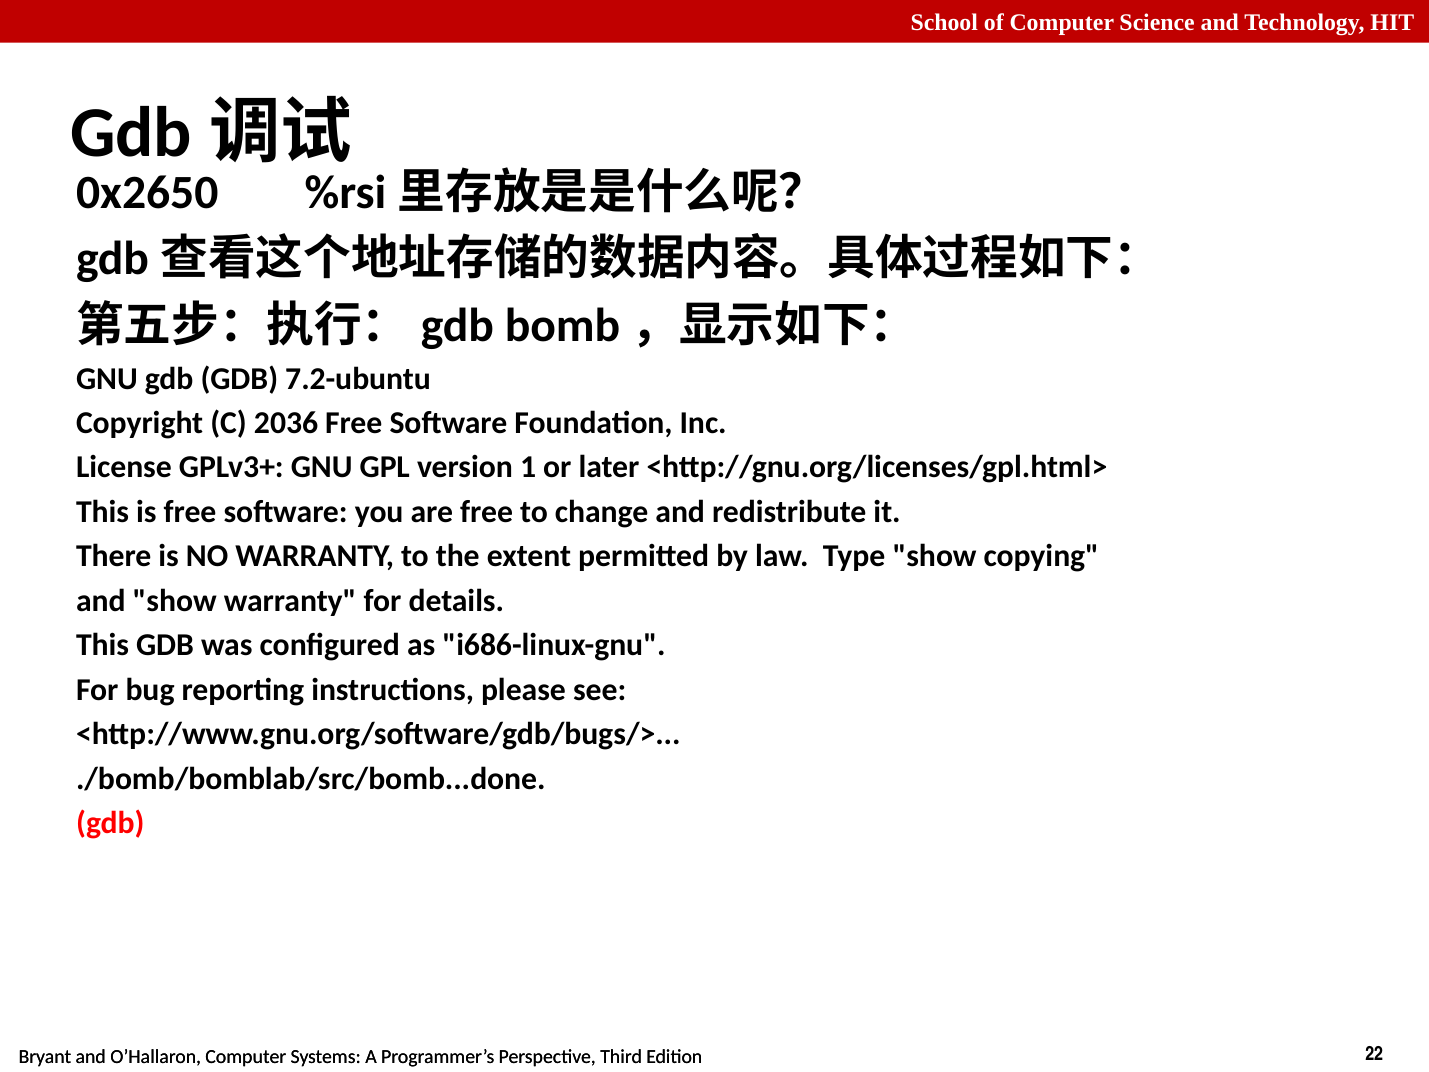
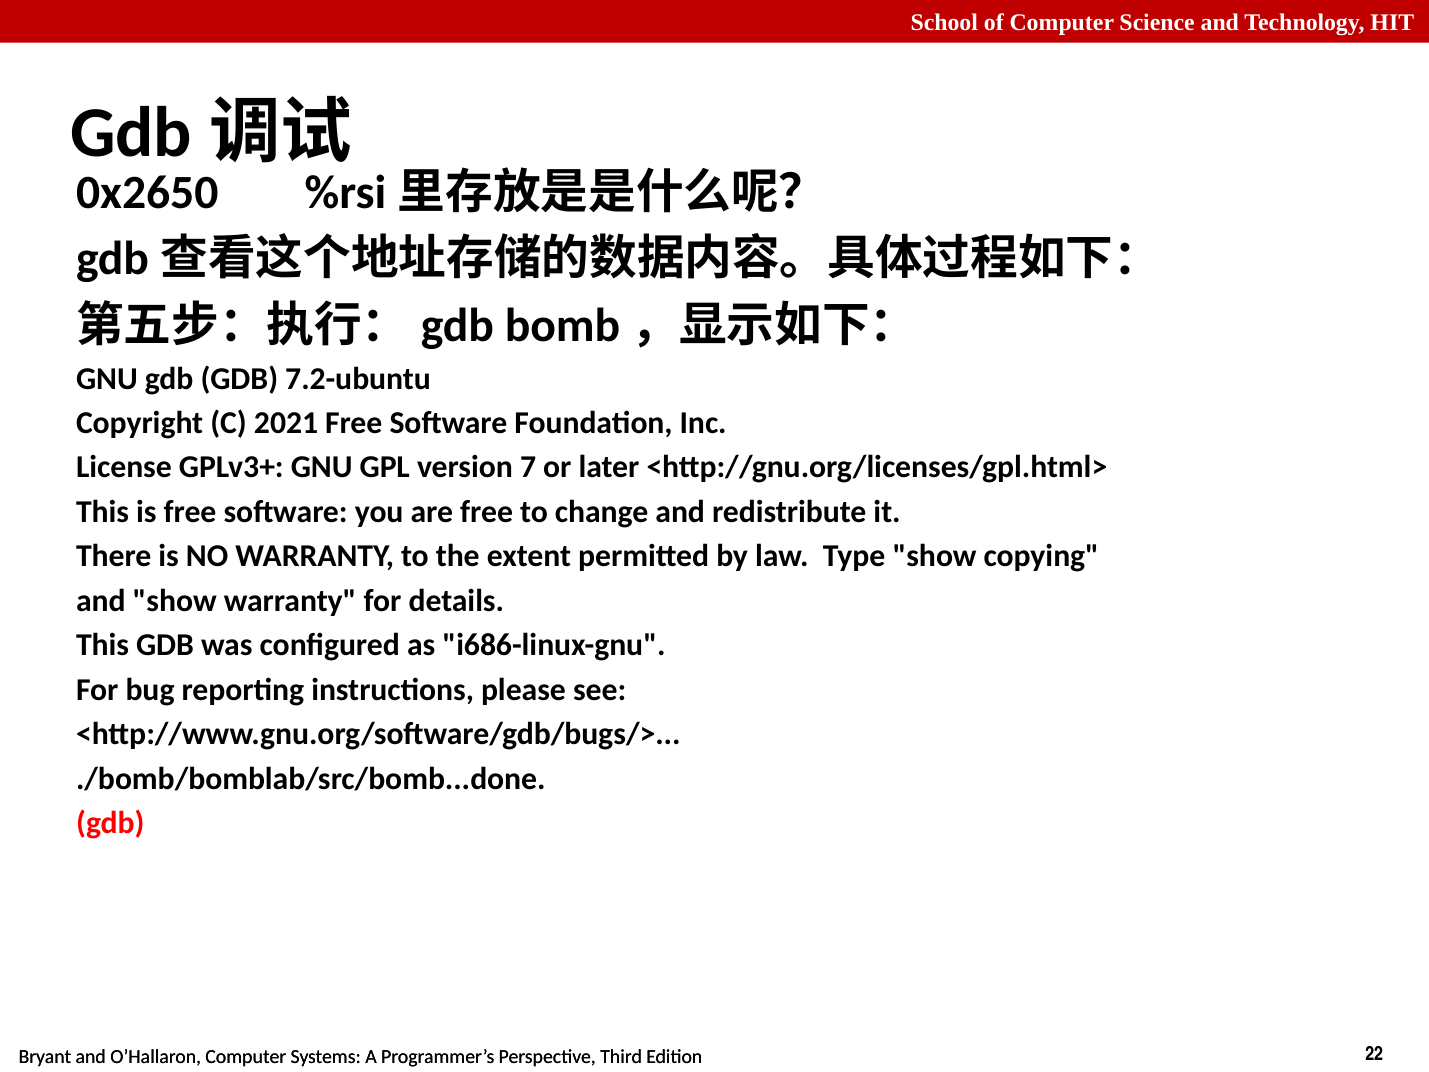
2036: 2036 -> 2021 (286, 423)
1: 1 -> 7 (528, 467)
